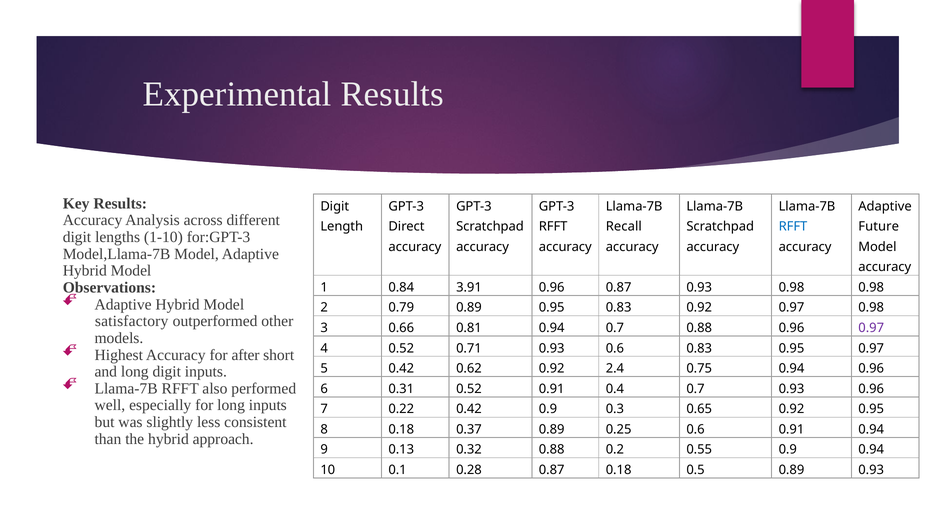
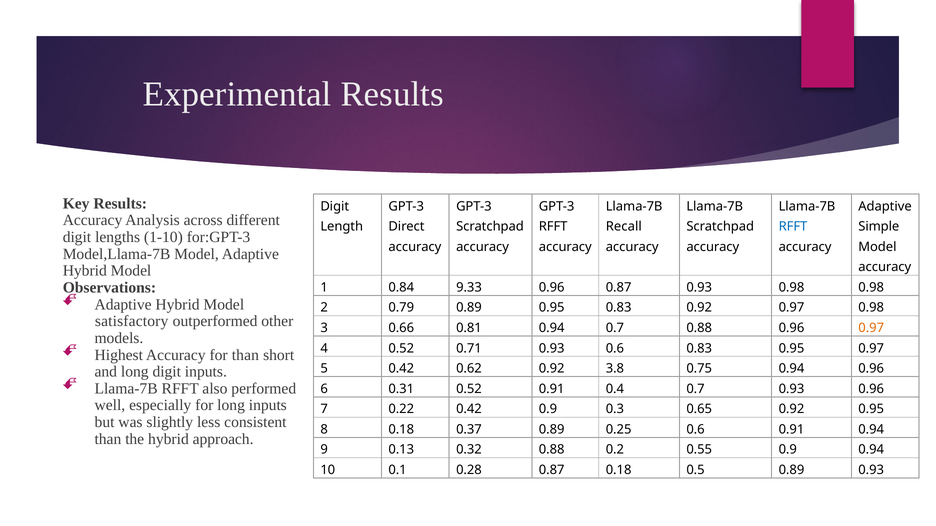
Future: Future -> Simple (879, 227)
3.91: 3.91 -> 9.33 (469, 288)
0.97 colour: purple -> orange (871, 328)
for after: after -> than (245, 355)
2.4: 2.4 -> 3.8 (615, 369)
